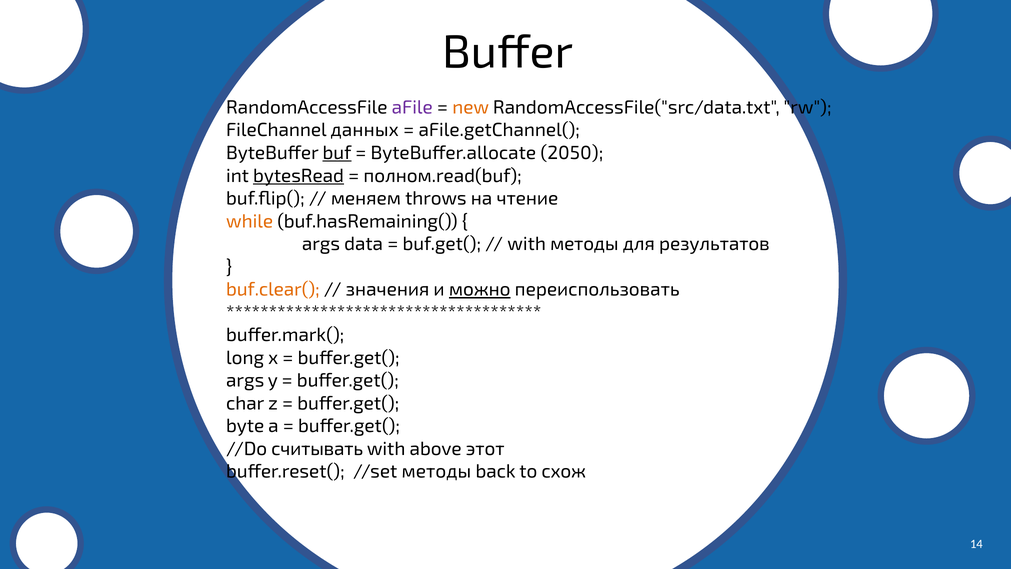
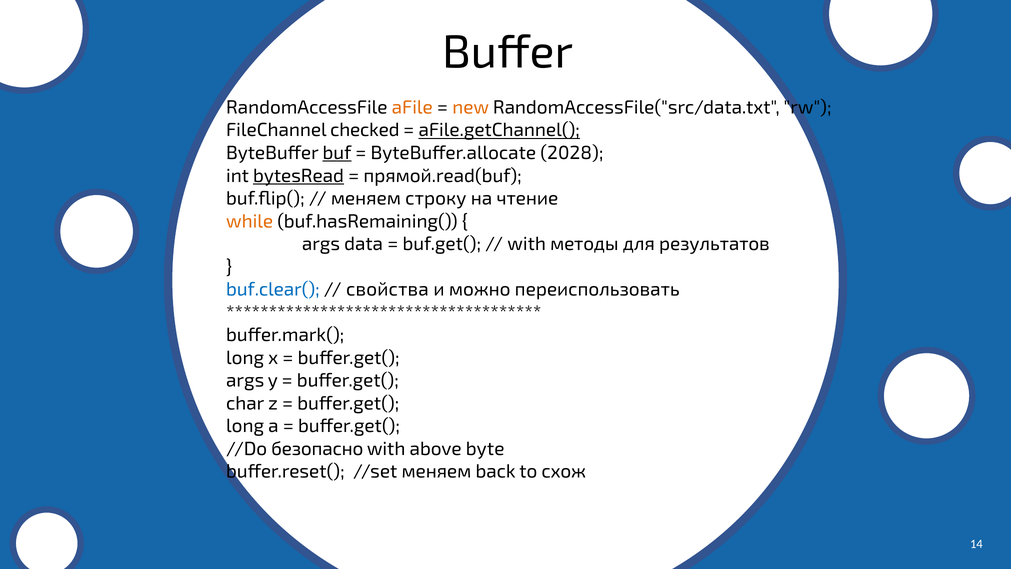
aFile colour: purple -> orange (412, 107)
данных: данных -> checked (365, 130)
aFile.getChannel( underline: none -> present (499, 130)
2050: 2050 -> 2028 (572, 153)
полном.read(buf: полном.read(buf -> прямой.read(buf (443, 176)
throws: throws -> строку (436, 198)
buf.clear( colour: orange -> blue (273, 289)
значения: значения -> свойства (387, 289)
можно underline: present -> none (480, 289)
byte: byte -> long (245, 426)
считывать: считывать -> безопасно (317, 449)
этот: этот -> byte (485, 449)
//set методы: методы -> меняем (436, 471)
